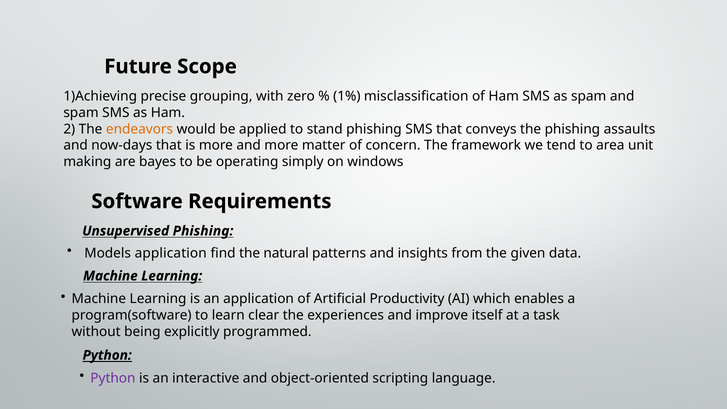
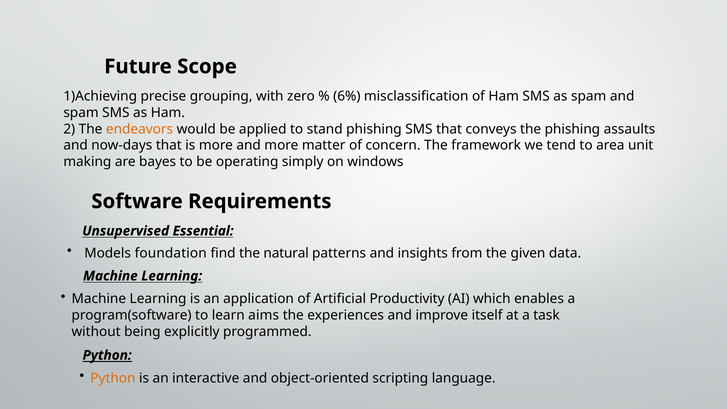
1%: 1% -> 6% (347, 96)
Unsupervised Phishing: Phishing -> Essential (203, 231)
Models application: application -> foundation (171, 253)
clear: clear -> aims (264, 315)
Python colour: purple -> orange (113, 378)
